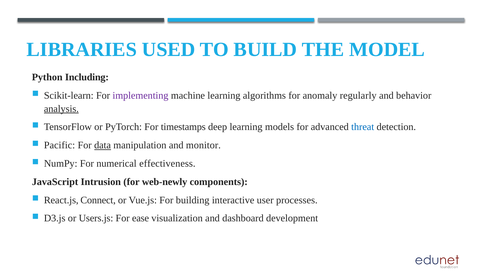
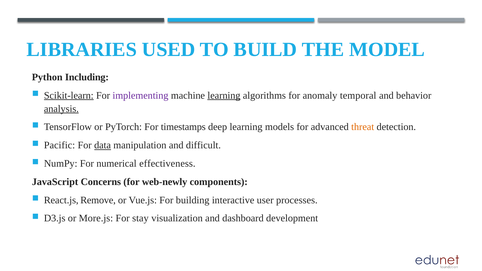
Scikit-learn underline: none -> present (69, 95)
learning underline: none -> present (224, 95)
regularly: regularly -> temporal (358, 95)
threat colour: blue -> orange (363, 127)
monitor: monitor -> difficult (203, 145)
Intrusion: Intrusion -> Concerns (101, 182)
Connect: Connect -> Remove (98, 200)
Users.js: Users.js -> More.js (96, 218)
ease: ease -> stay (140, 218)
